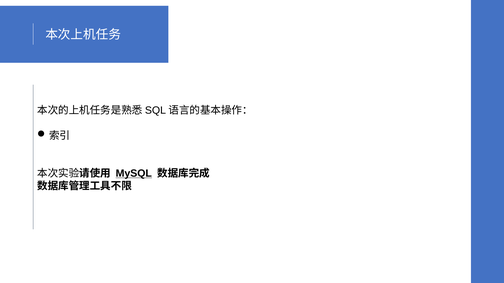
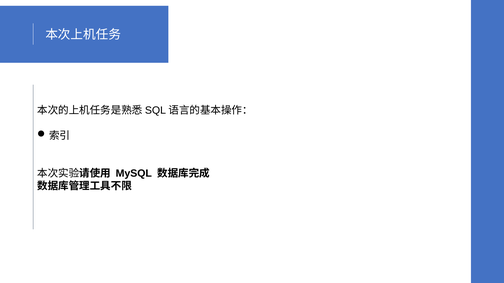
MySQL underline: present -> none (134, 174)
